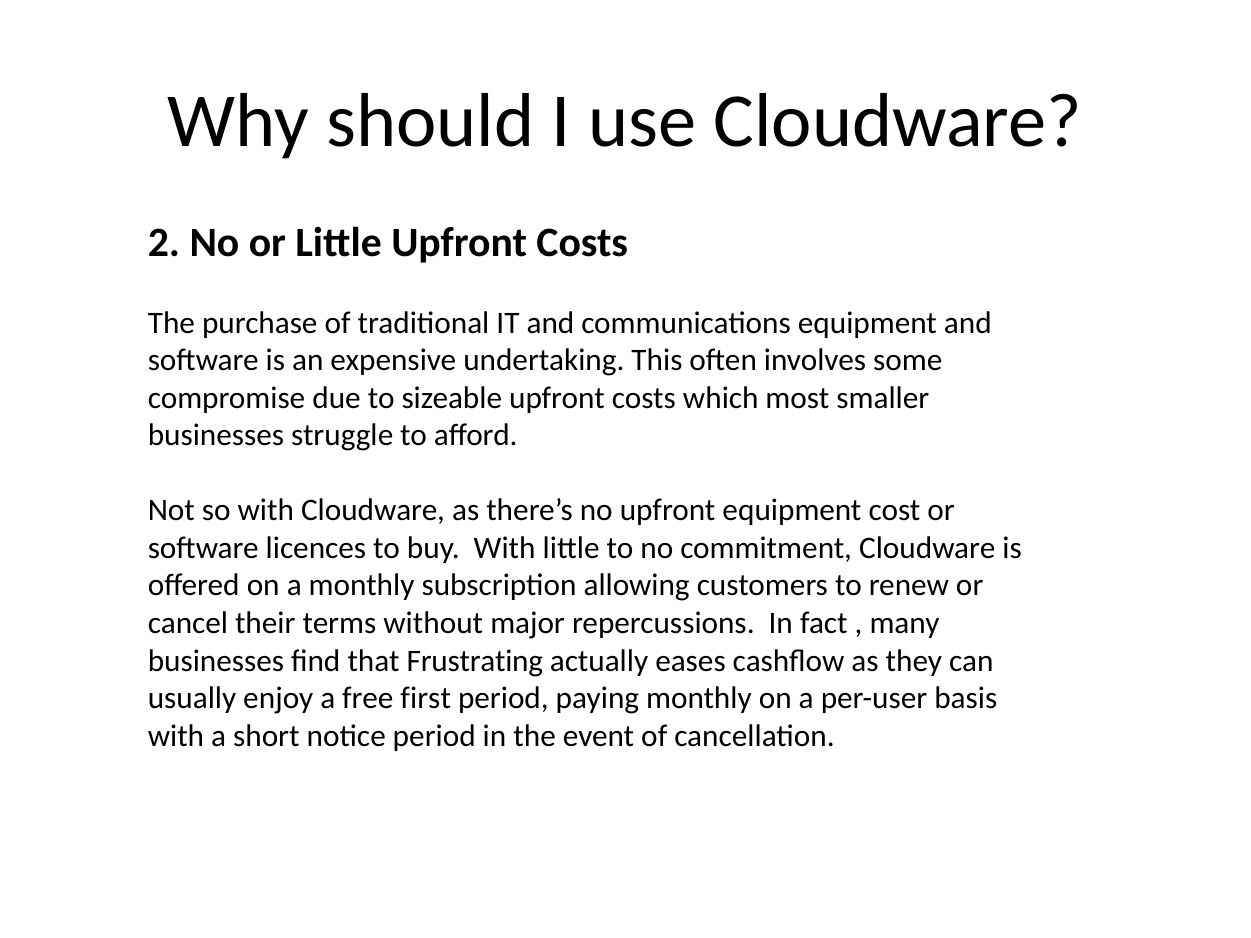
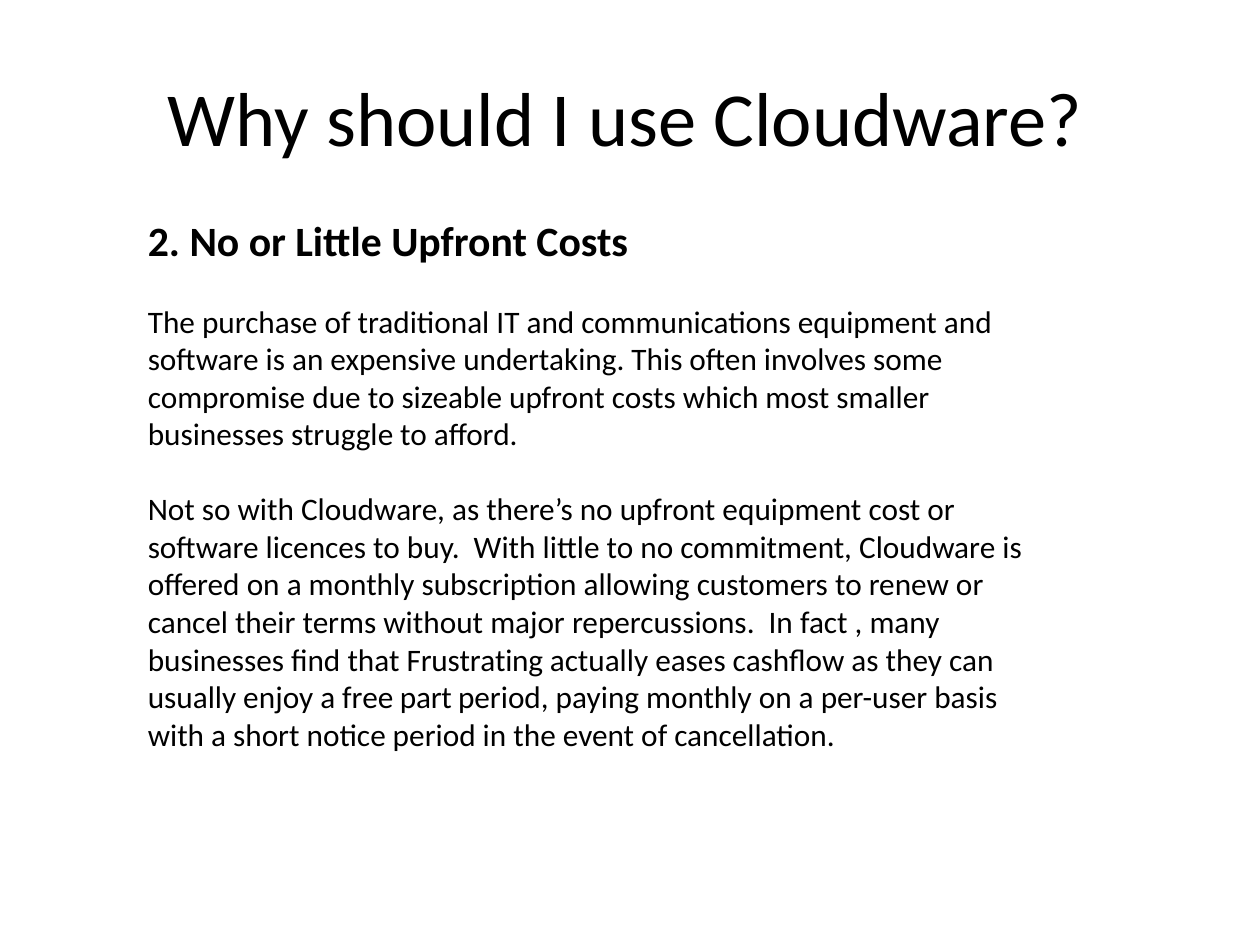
first: first -> part (426, 698)
